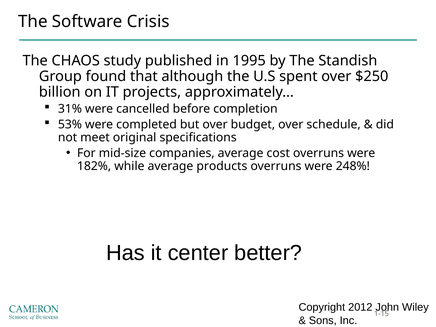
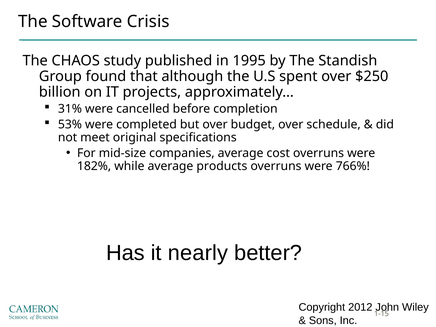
248%: 248% -> 766% (353, 166)
center: center -> nearly (198, 253)
